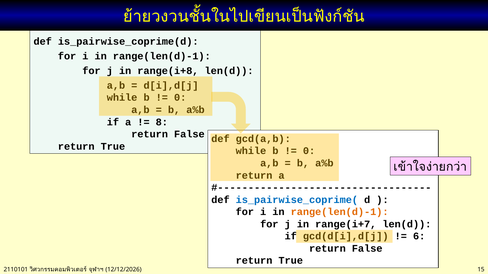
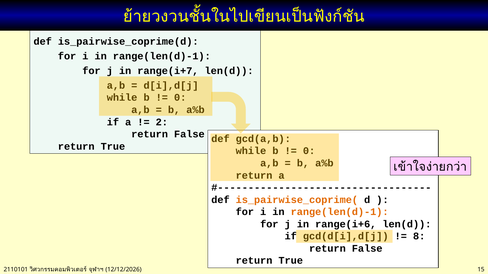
range(i+8: range(i+8 -> range(i+7 (168, 71)
8: 8 -> 2 (162, 122)
is_pairwise_coprime( colour: blue -> orange (297, 200)
range(i+7: range(i+7 -> range(i+6 (346, 224)
6: 6 -> 8 (419, 237)
